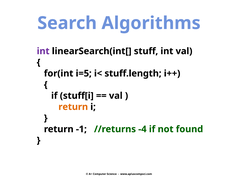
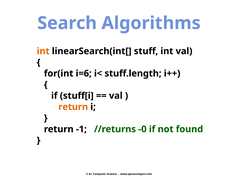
int colour: purple -> orange (43, 51)
i=5: i=5 -> i=6 (84, 73)
-4: -4 -> -0 (142, 129)
